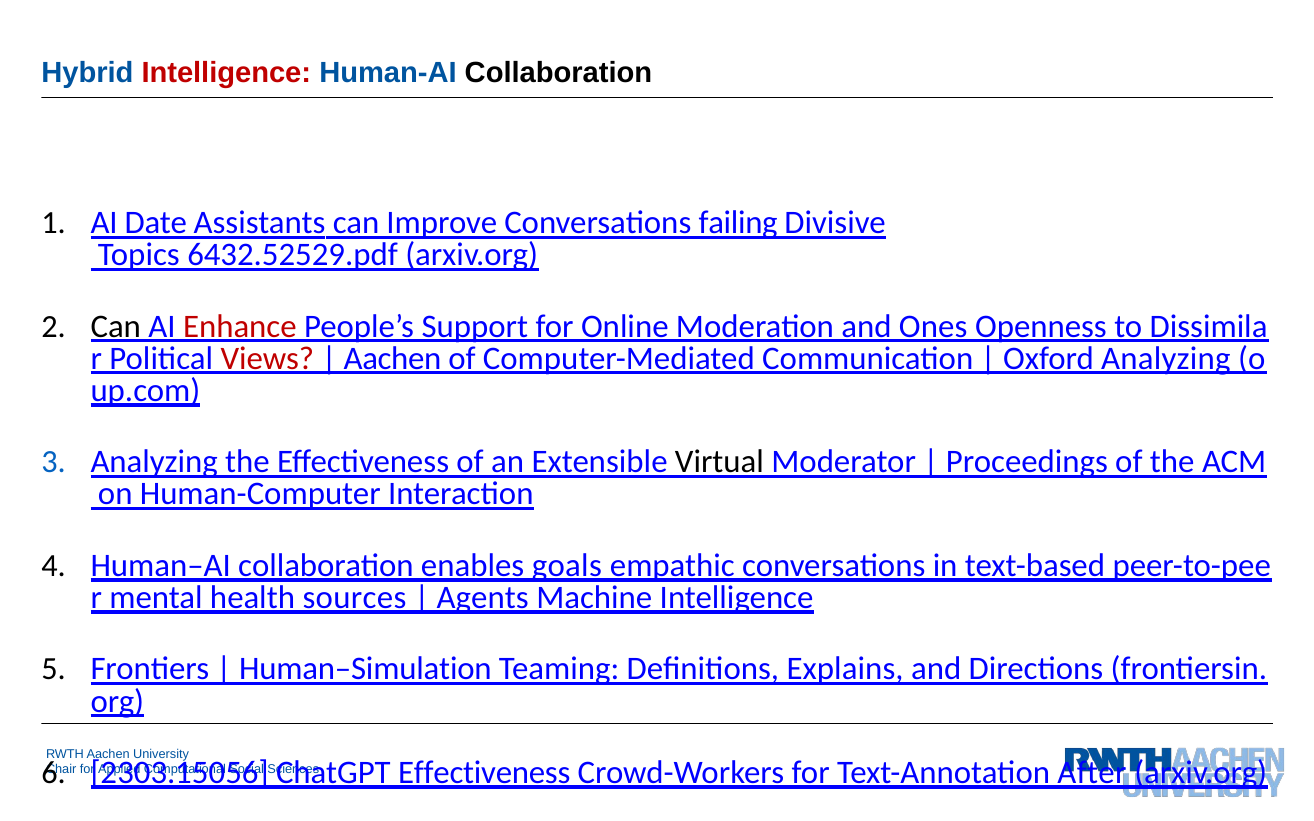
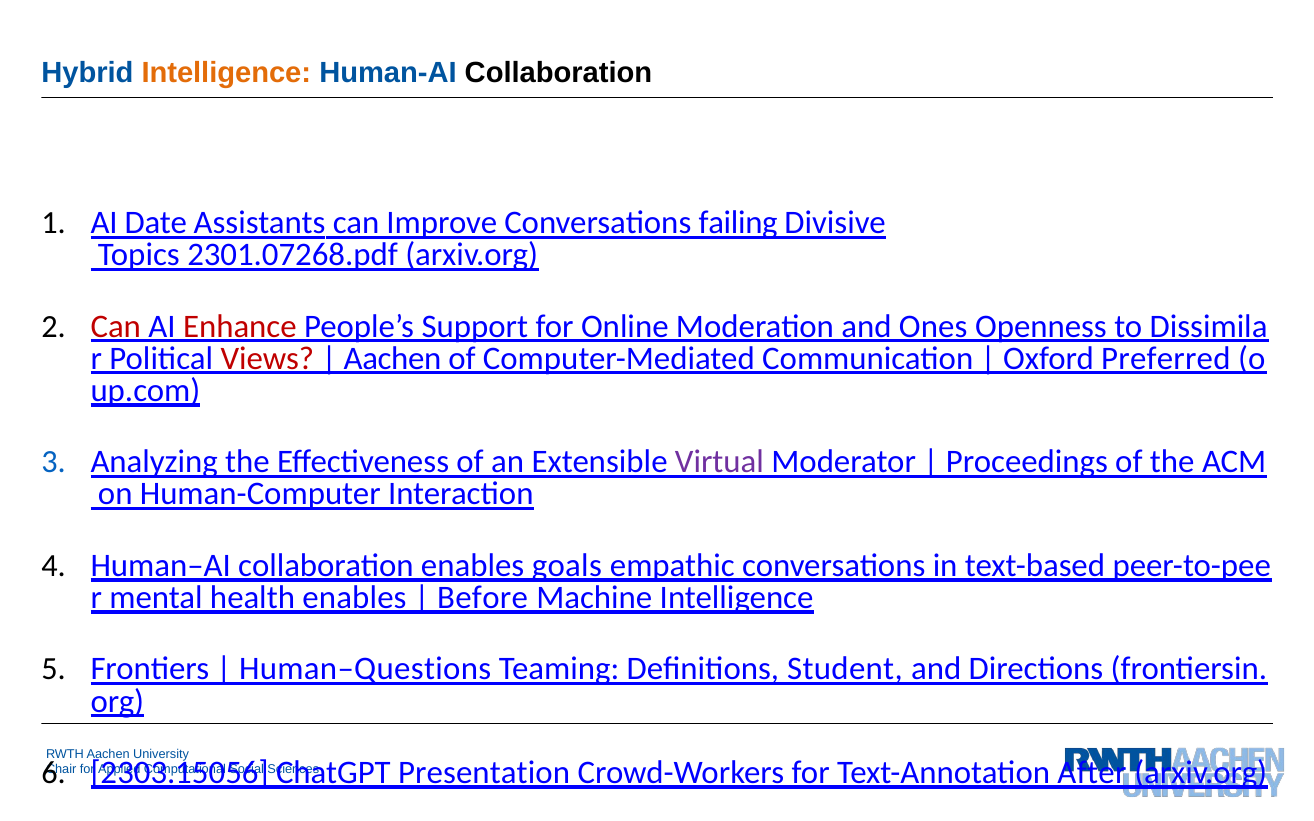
Intelligence colour: red -> orange (226, 73)
6432.52529.pdf: 6432.52529.pdf -> 2301.07268.pdf (293, 255)
Can colour: black -> red (116, 327)
Oxford Analyzing: Analyzing -> Preferred (1166, 359)
Virtual colour: black -> purple (719, 462)
health sources: sources -> enables (355, 598)
Agents: Agents -> Before (483, 598)
Human–Simulation: Human–Simulation -> Human–Questions (365, 669)
Explains: Explains -> Student (845, 669)
Effectiveness: Effectiveness -> Presentation (484, 773)
